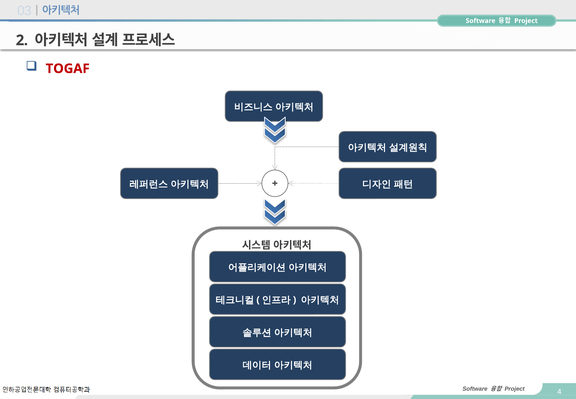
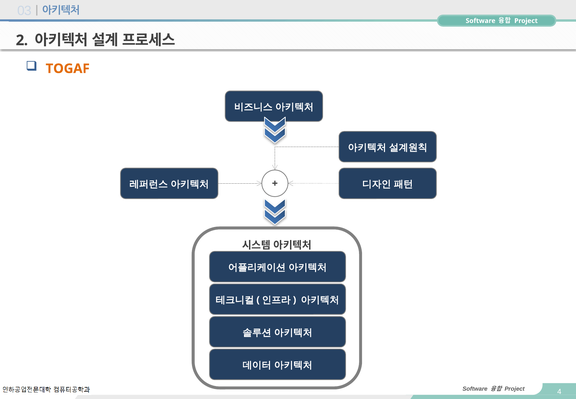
TOGAF colour: red -> orange (68, 69)
